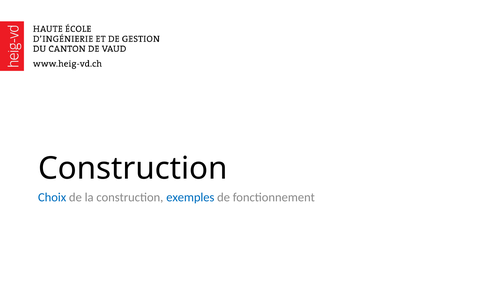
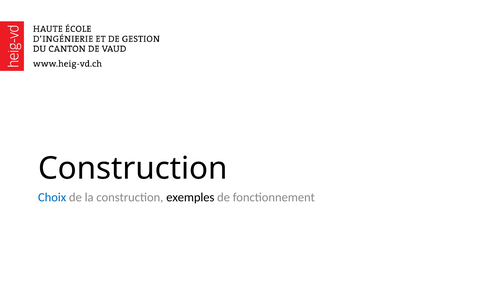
exemples colour: blue -> black (190, 198)
